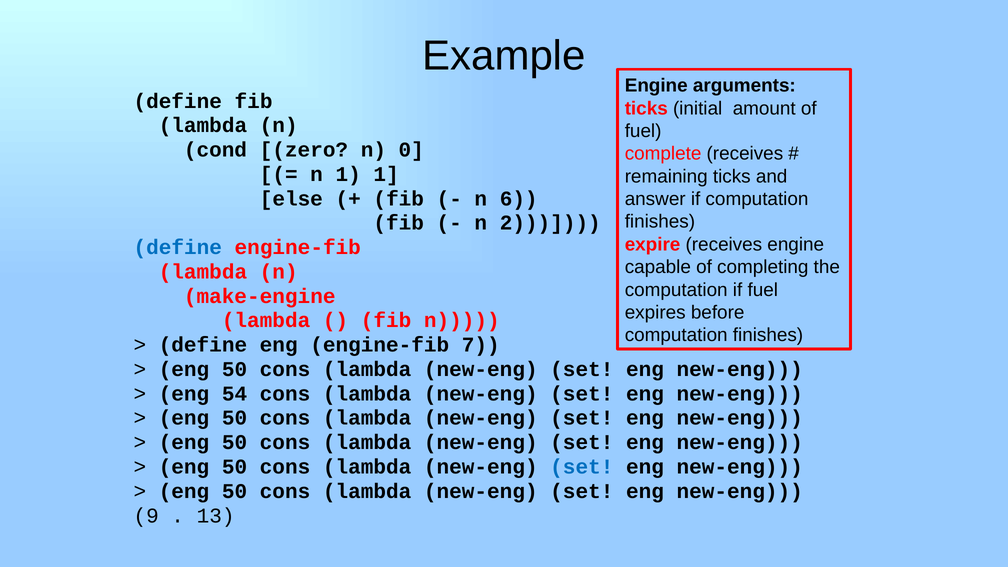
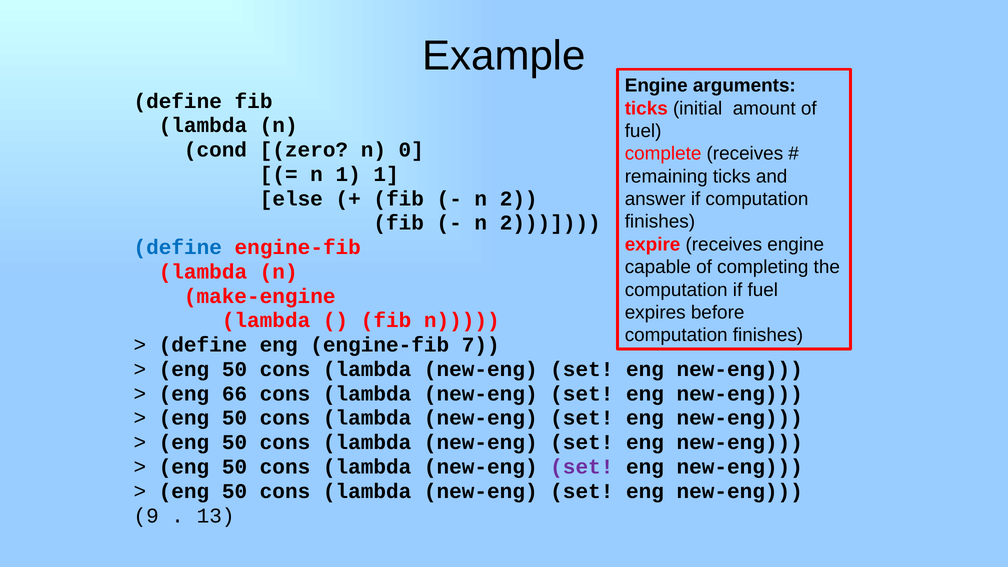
6: 6 -> 2 (519, 199)
54: 54 -> 66 (235, 394)
set colour: blue -> purple (582, 467)
